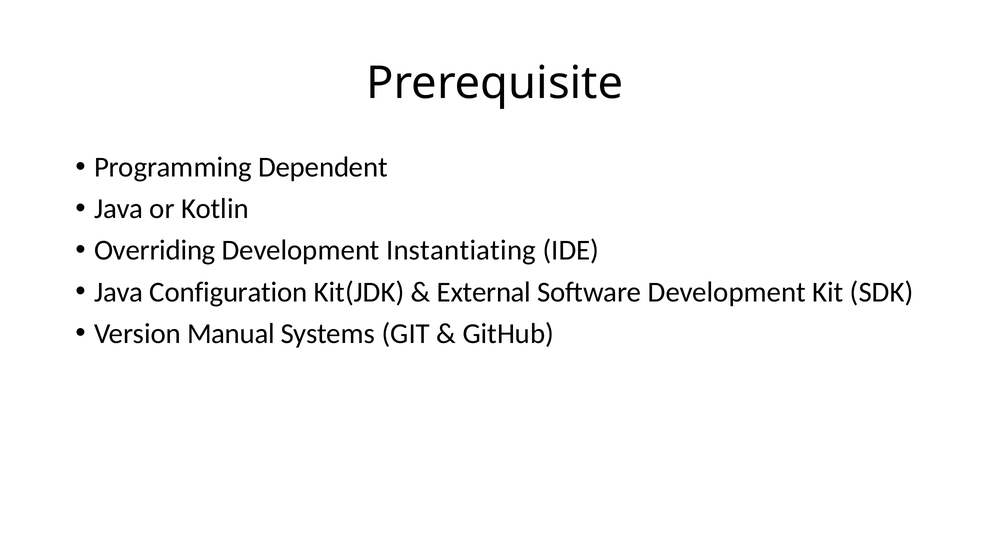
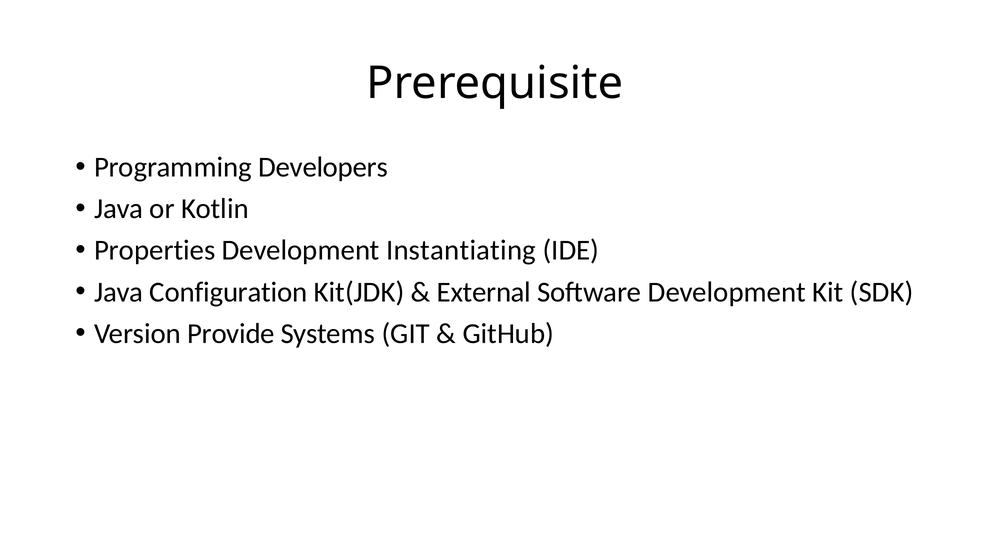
Dependent: Dependent -> Developers (323, 167)
Overriding: Overriding -> Properties (155, 250)
Manual: Manual -> Provide (231, 333)
